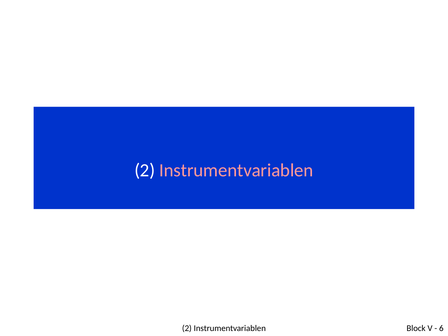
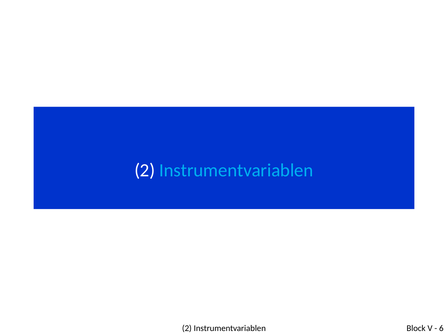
Instrumentvariablen colour: pink -> light blue (236, 170)
